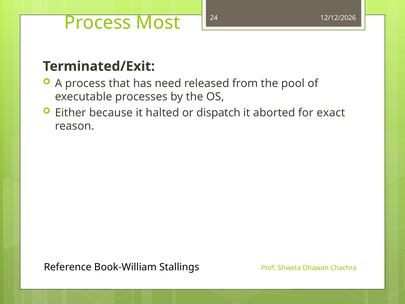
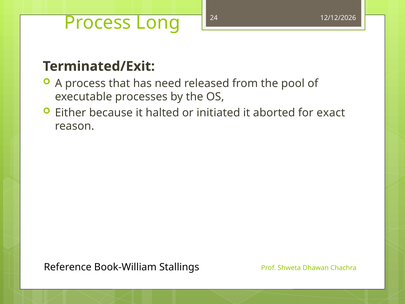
Most: Most -> Long (158, 23)
dispatch: dispatch -> initiated (218, 113)
